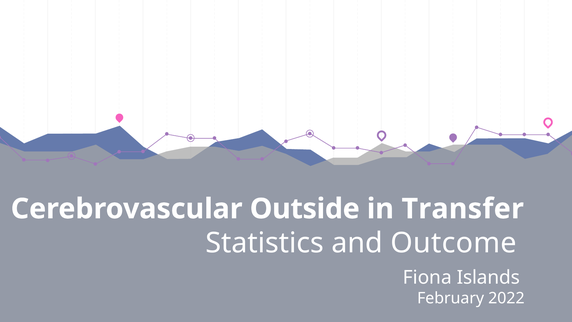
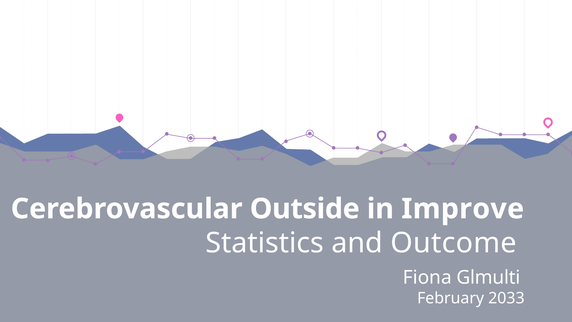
Transfer: Transfer -> Improve (463, 209)
Islands: Islands -> Glmulti (488, 277)
2022: 2022 -> 2033 (506, 298)
